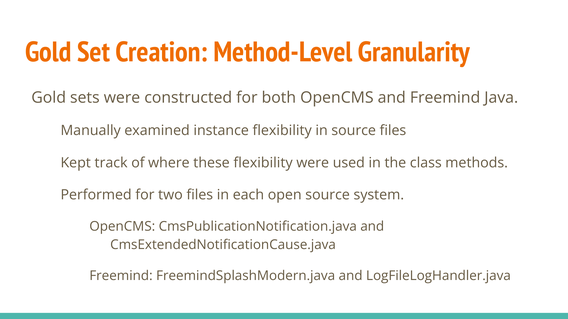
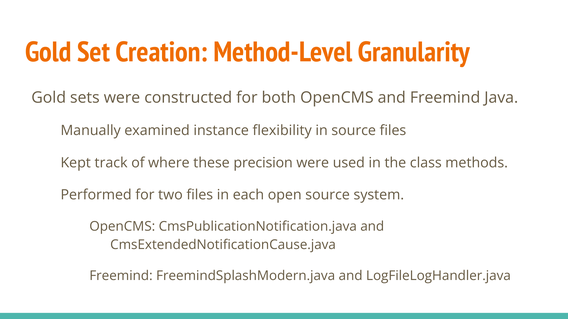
these flexibility: flexibility -> precision (263, 163)
